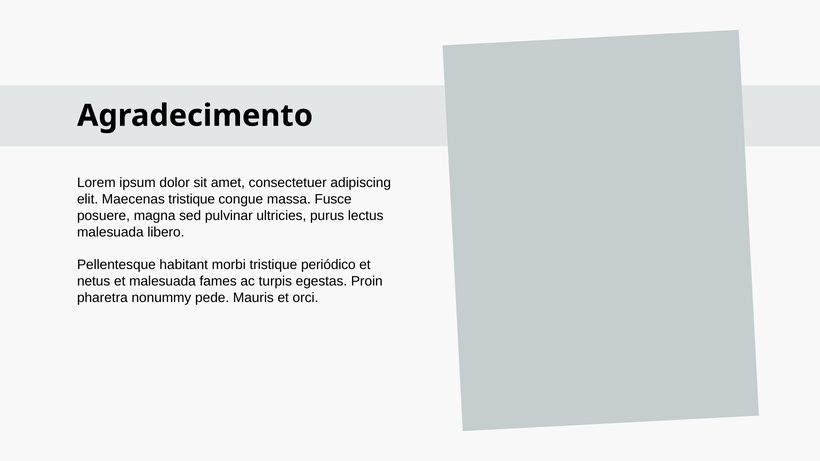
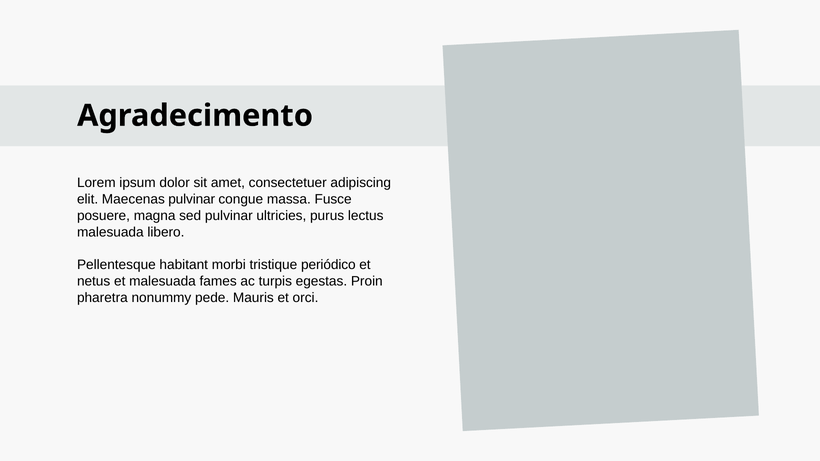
Maecenas tristique: tristique -> pulvinar (192, 199)
